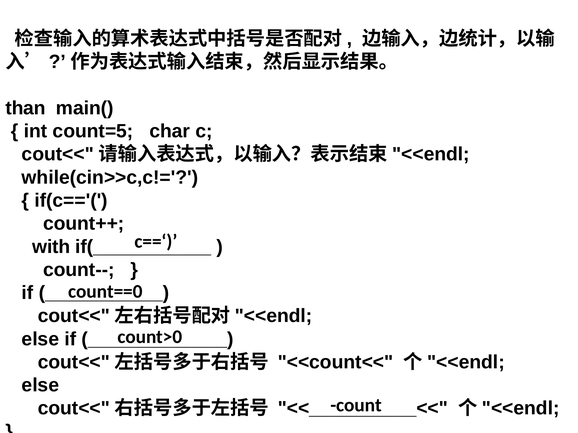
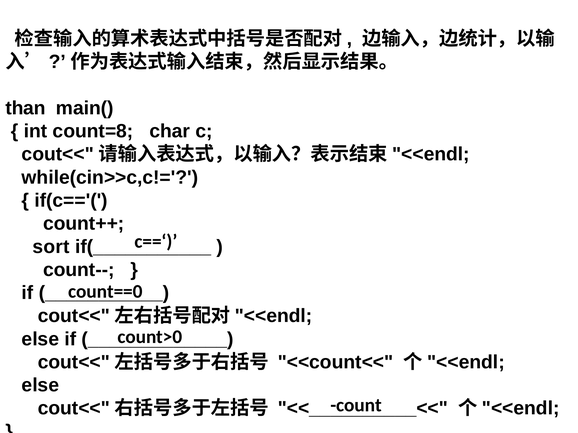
count=5: count=5 -> count=8 (93, 131)
with: with -> sort (51, 247)
